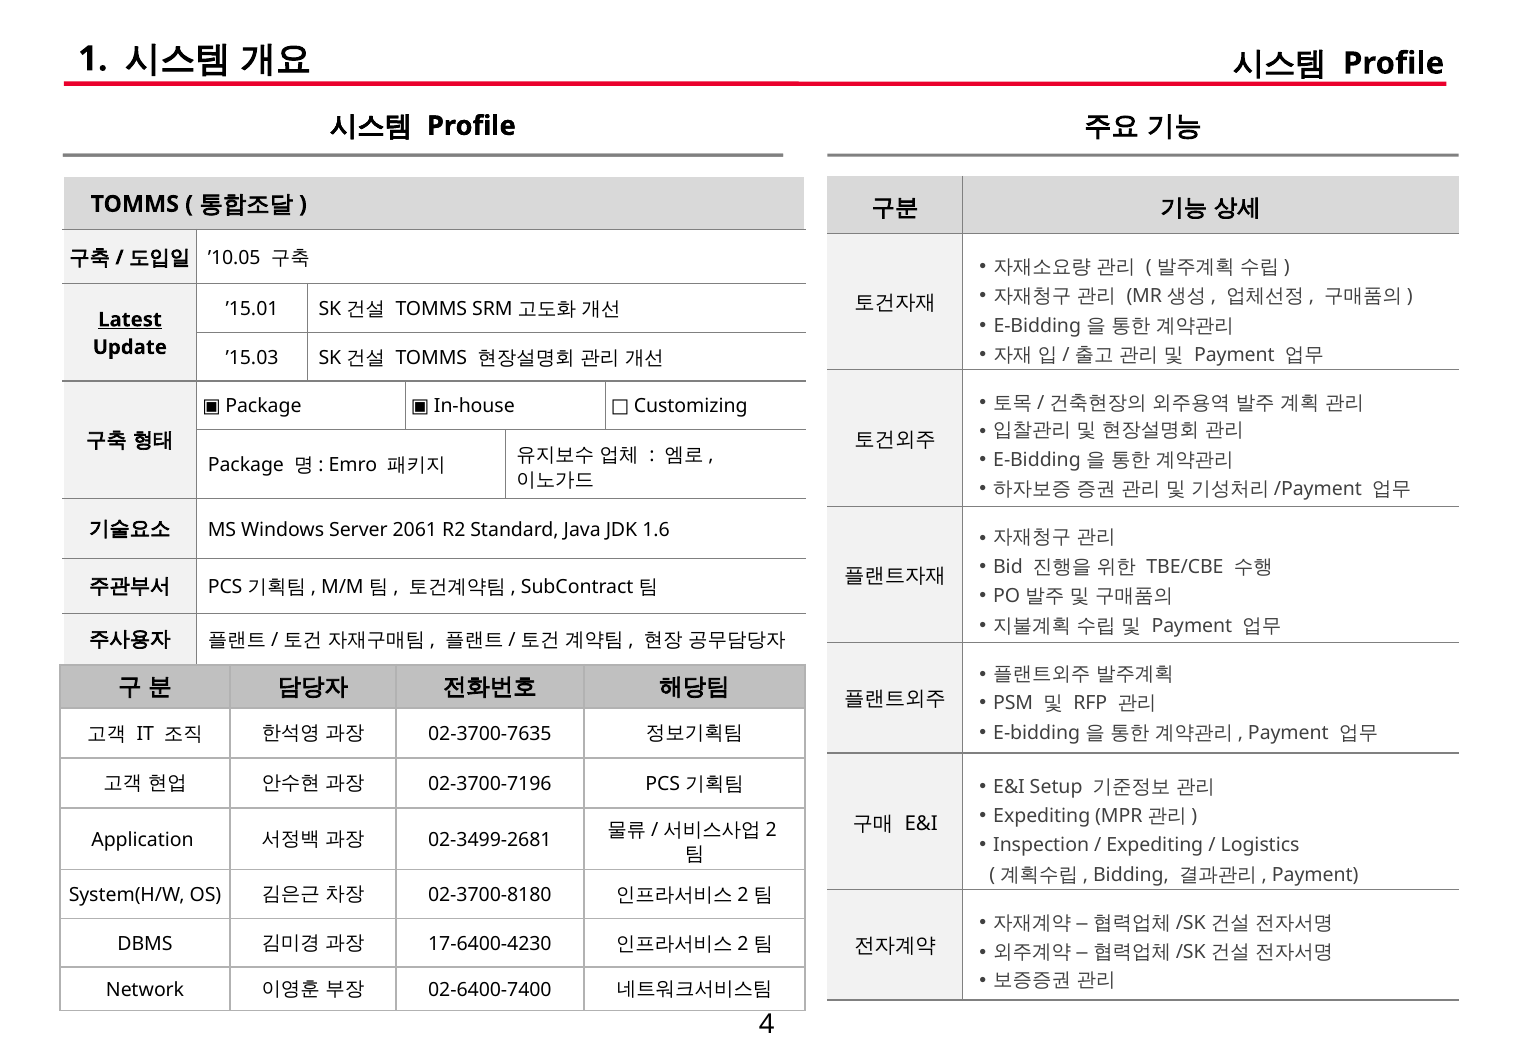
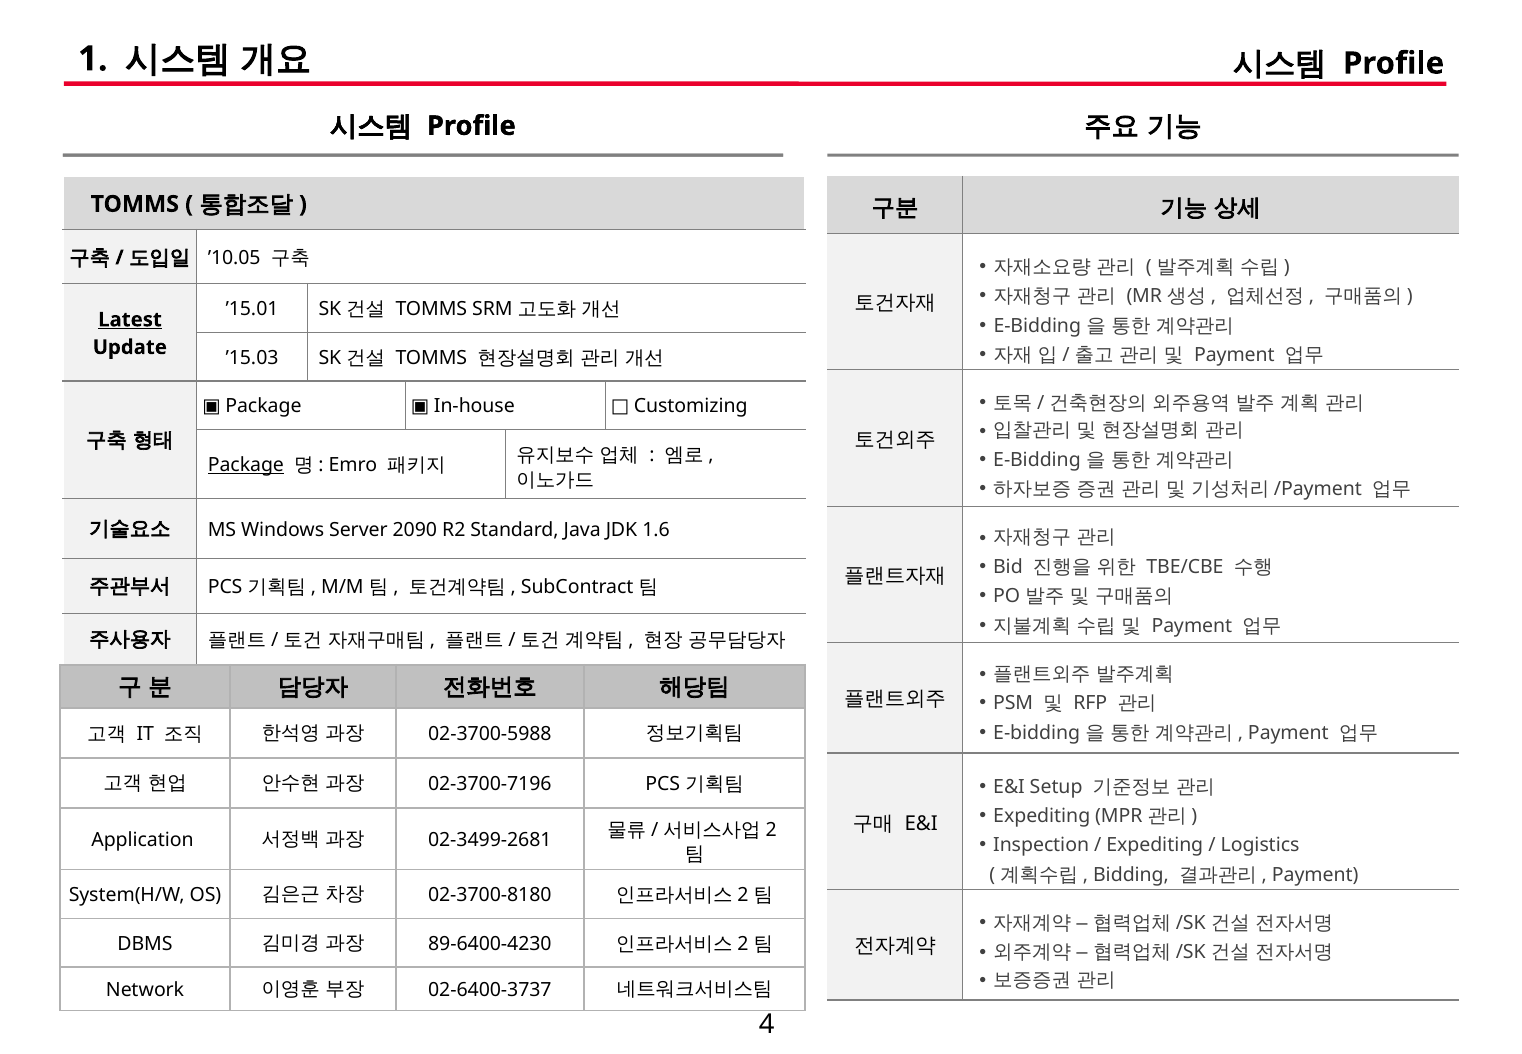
Package underline: none -> present (246, 465)
2061: 2061 -> 2090 (415, 530)
02-3700-7635: 02-3700-7635 -> 02-3700-5988 (490, 734)
17-6400-4230: 17-6400-4230 -> 89-6400-4230 (490, 944)
02-6400-7400: 02-6400-7400 -> 02-6400-3737 (490, 990)
